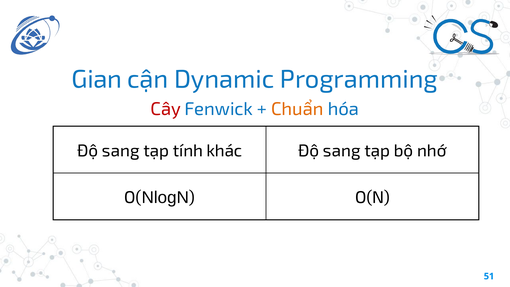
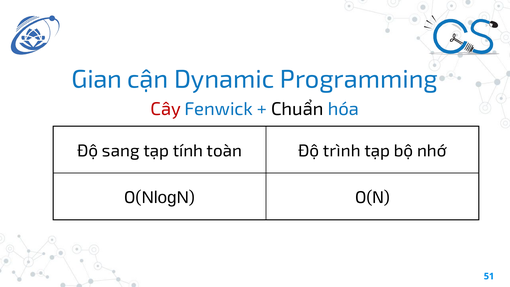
Chuẩn colour: orange -> black (297, 109)
khác: khác -> toàn (224, 151)
sang: sang -> trình (342, 151)
